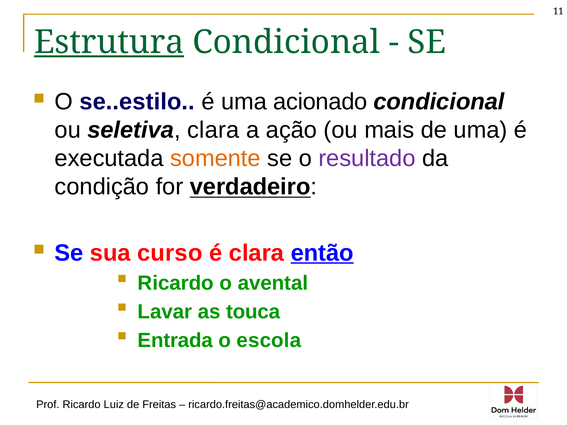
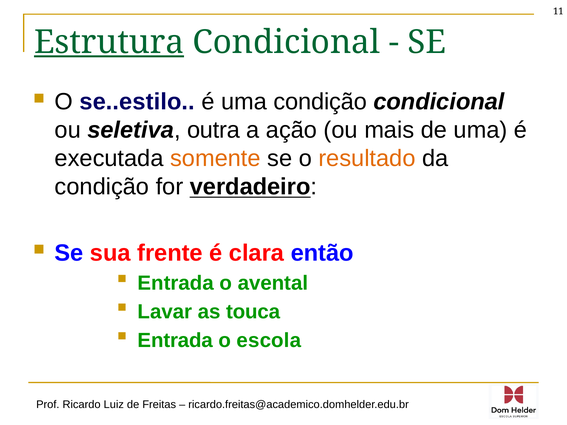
uma acionado: acionado -> condição (320, 102)
seletiva clara: clara -> outra (214, 130)
resultado colour: purple -> orange (367, 159)
curso: curso -> frente (170, 253)
então underline: present -> none (322, 253)
Ricardo: Ricardo -> Entrada (176, 283)
